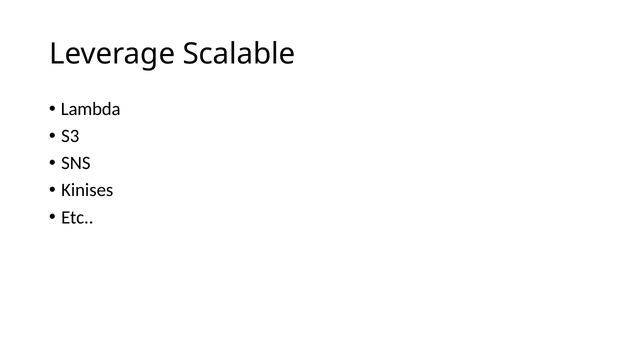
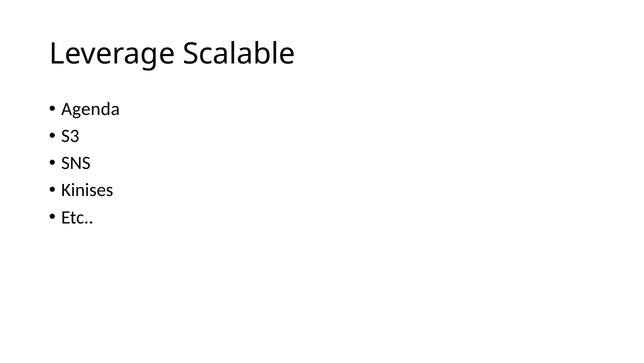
Lambda: Lambda -> Agenda (90, 109)
